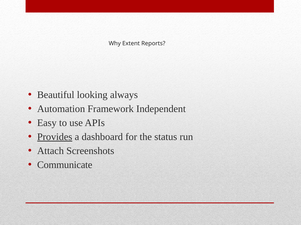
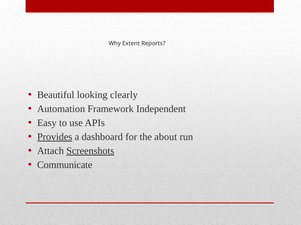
always: always -> clearly (124, 95)
status: status -> about (166, 137)
Screenshots underline: none -> present (90, 151)
